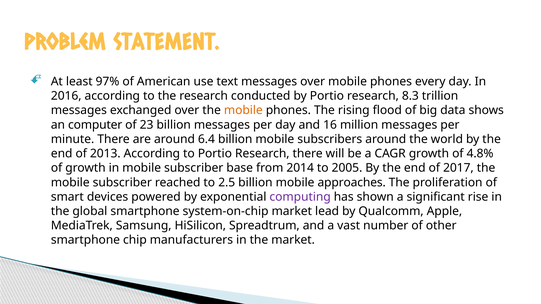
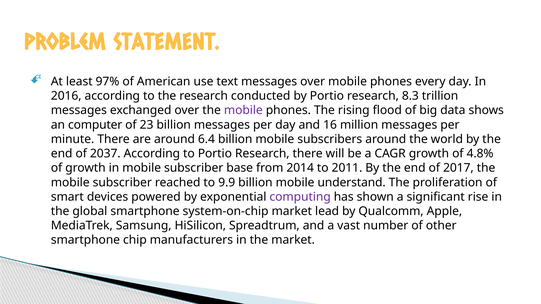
mobile colour: orange -> purple (243, 110)
2013: 2013 -> 2037 (105, 154)
2005: 2005 -> 2011 (347, 168)
2.5: 2.5 -> 9.9 (227, 183)
approaches: approaches -> understand (352, 183)
